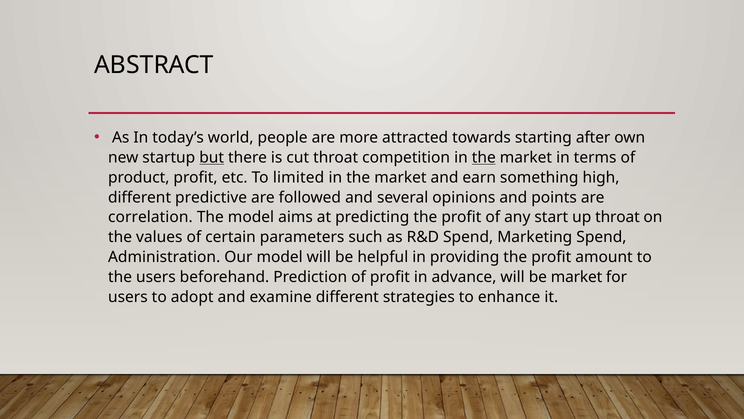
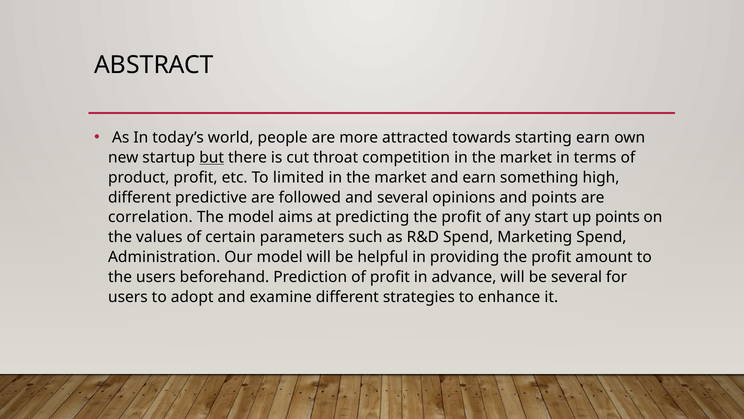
starting after: after -> earn (593, 137)
the underline: present -> none (484, 157)
up throat: throat -> points (617, 217)
be market: market -> several (577, 277)
